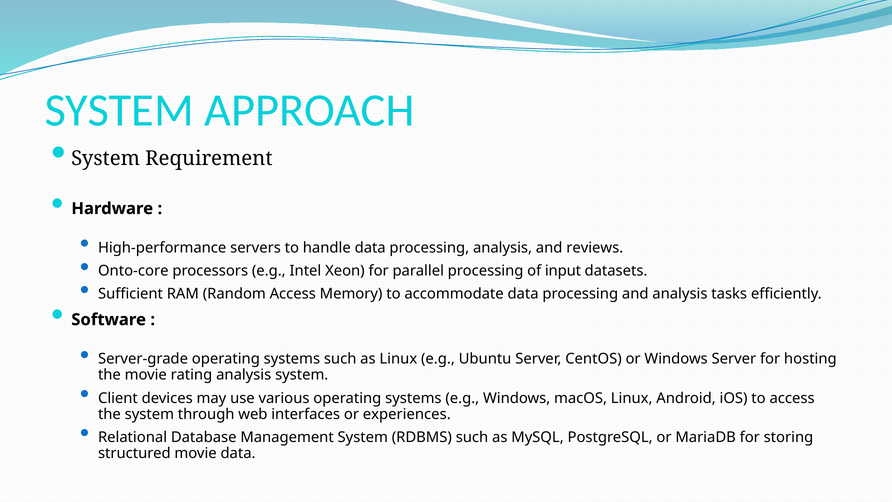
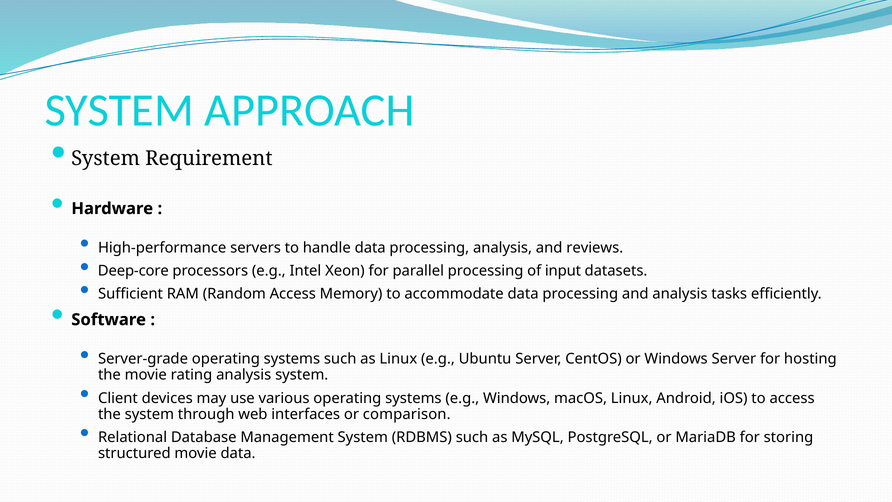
Onto-core: Onto-core -> Deep-core (133, 271)
experiences: experiences -> comparison (407, 414)
